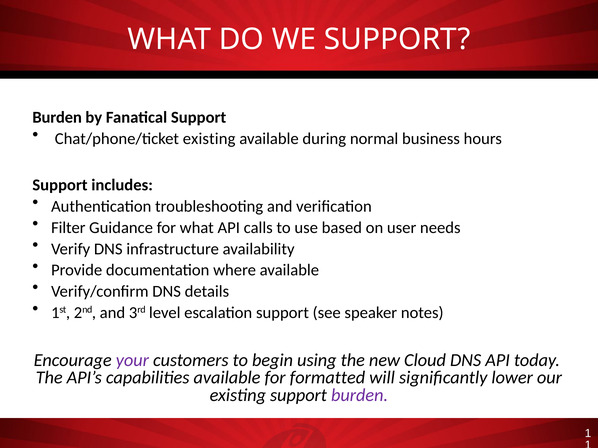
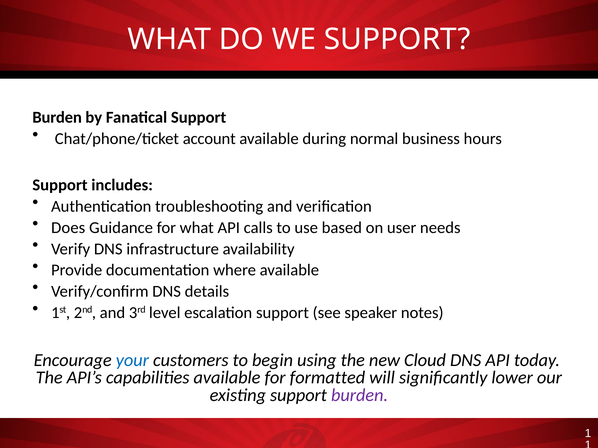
Chat/phone/ticket existing: existing -> account (209, 139)
Filter: Filter -> Does (68, 228)
your colour: purple -> blue (132, 360)
